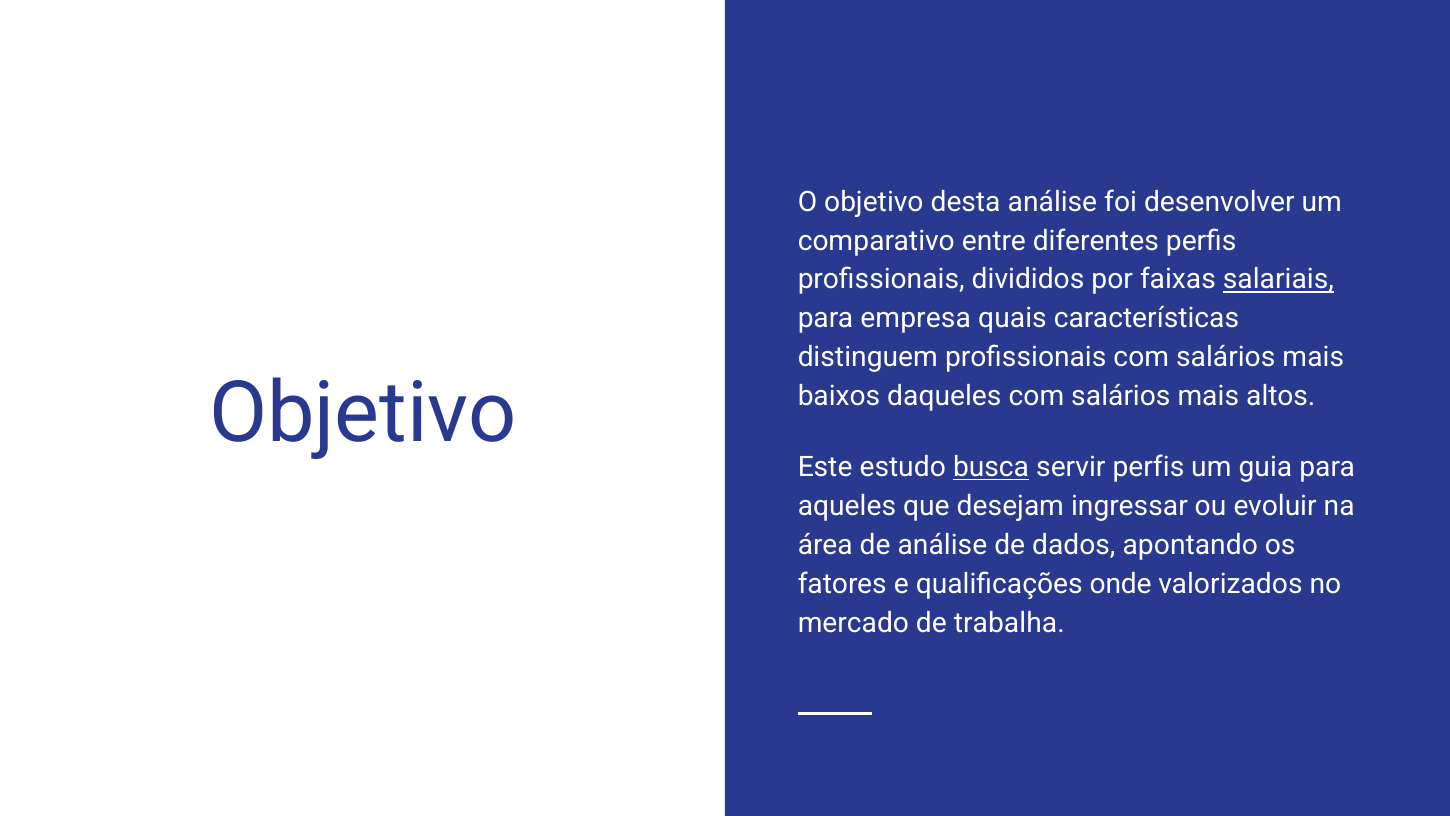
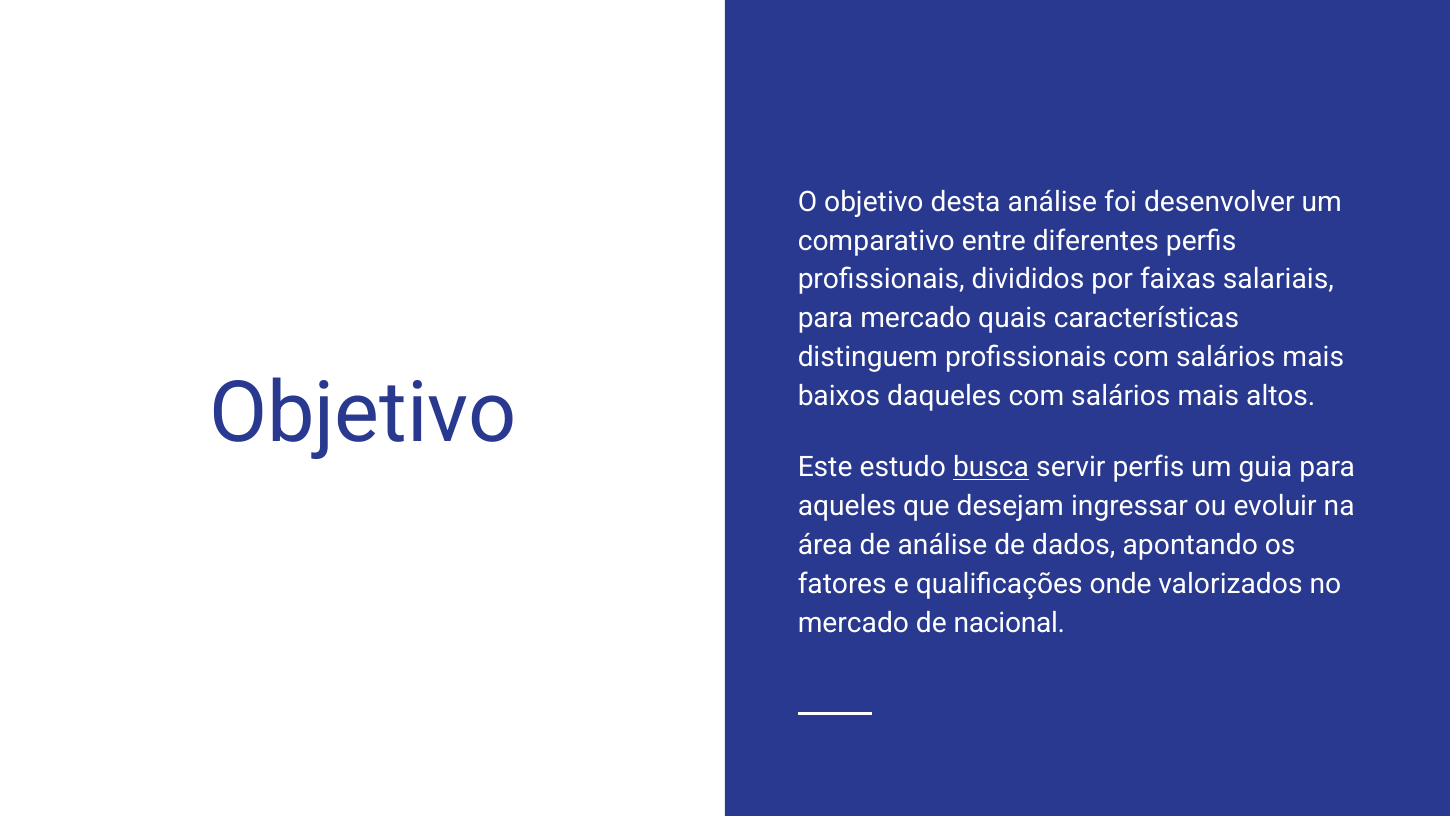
salariais underline: present -> none (1278, 280)
para empresa: empresa -> mercado (916, 318)
trabalha: trabalha -> nacional (1009, 623)
